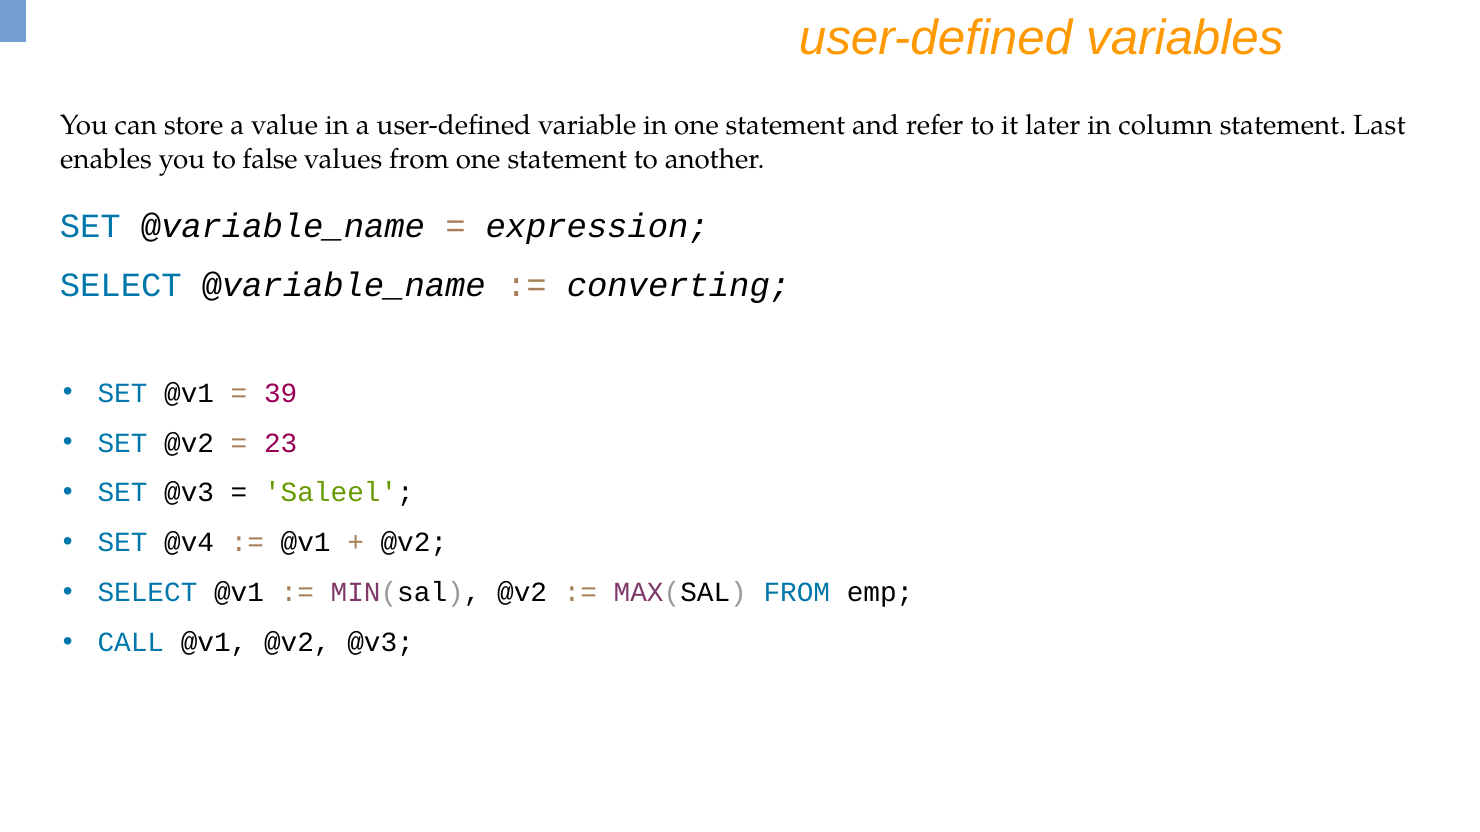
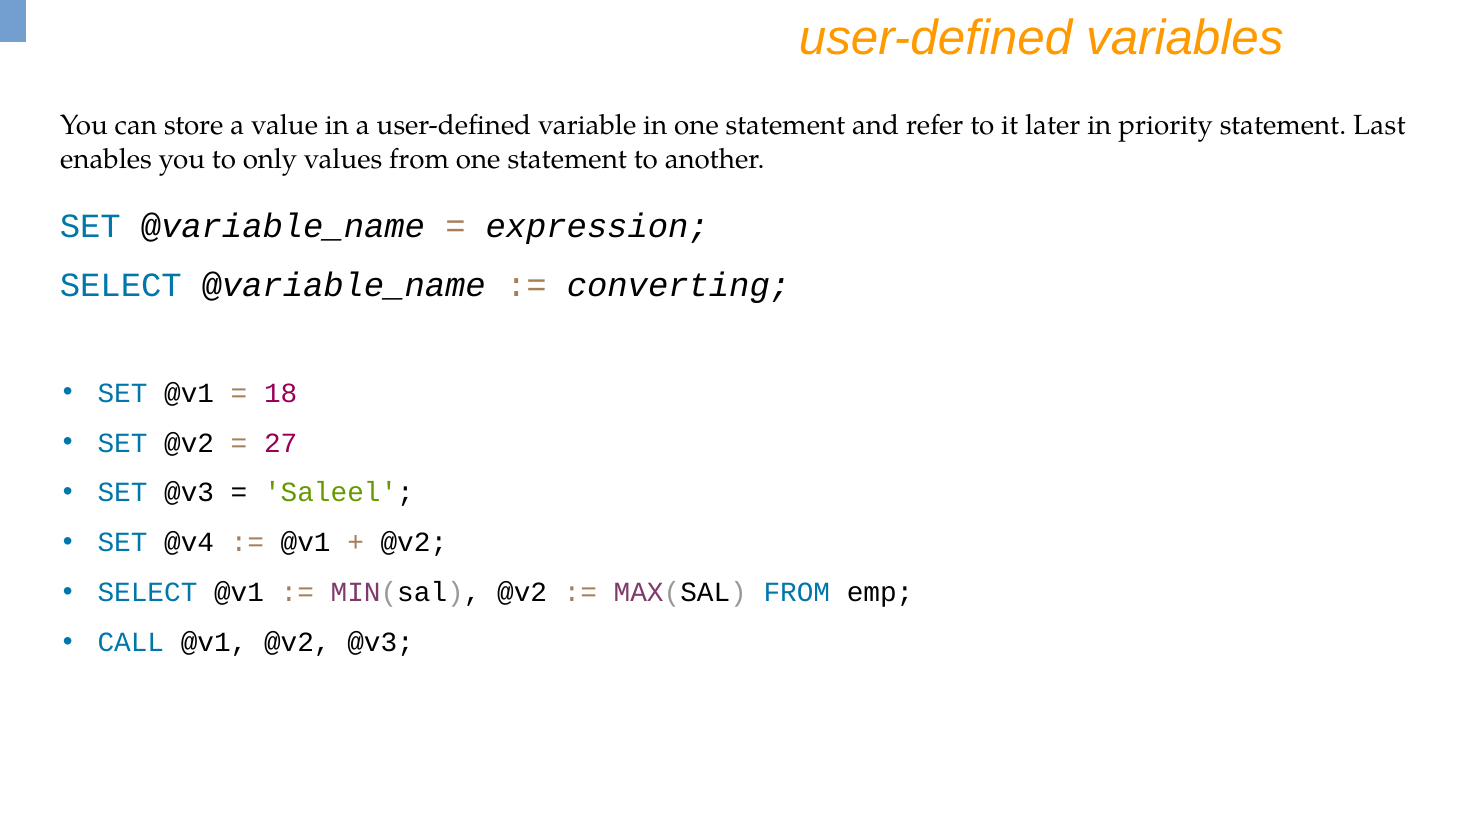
column: column -> priority (1166, 126)
false: false -> only (270, 159)
39: 39 -> 18 (281, 393)
23: 23 -> 27 (281, 443)
